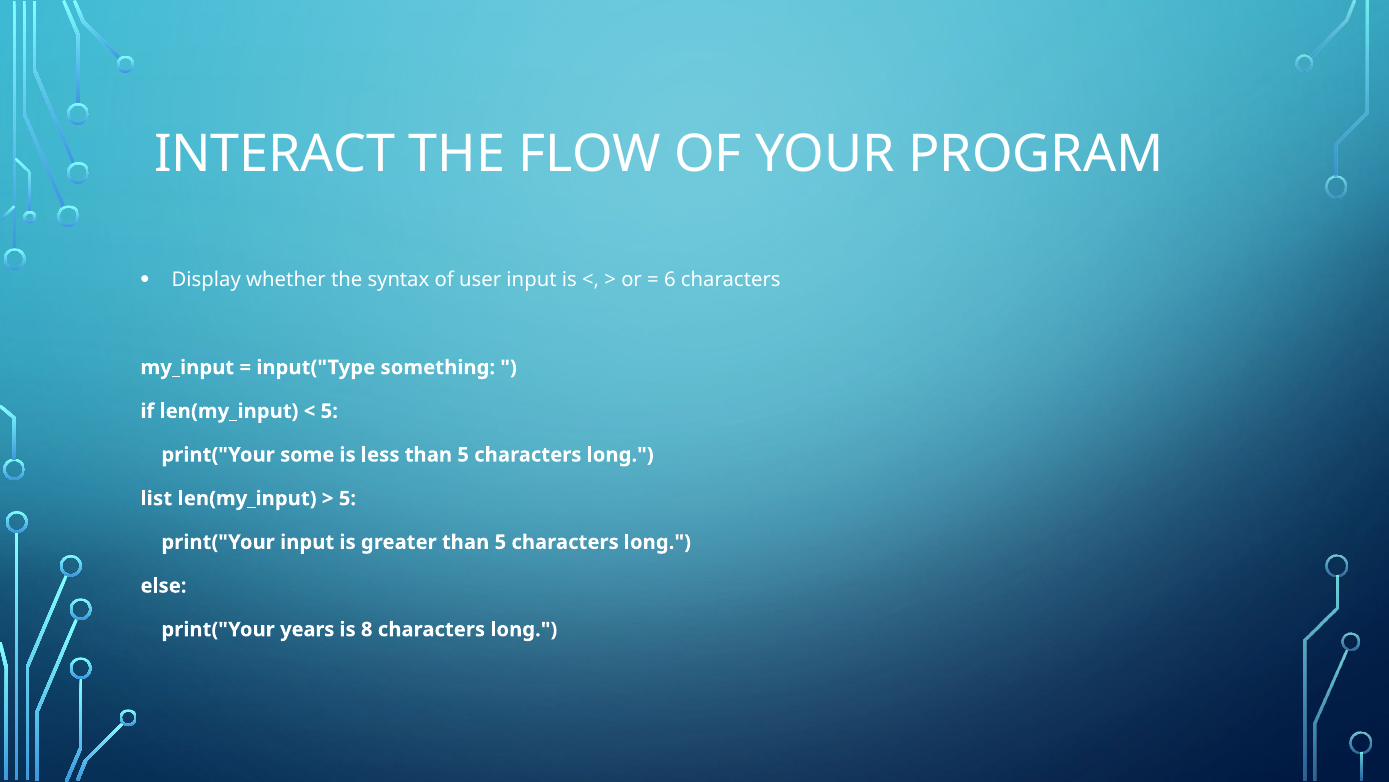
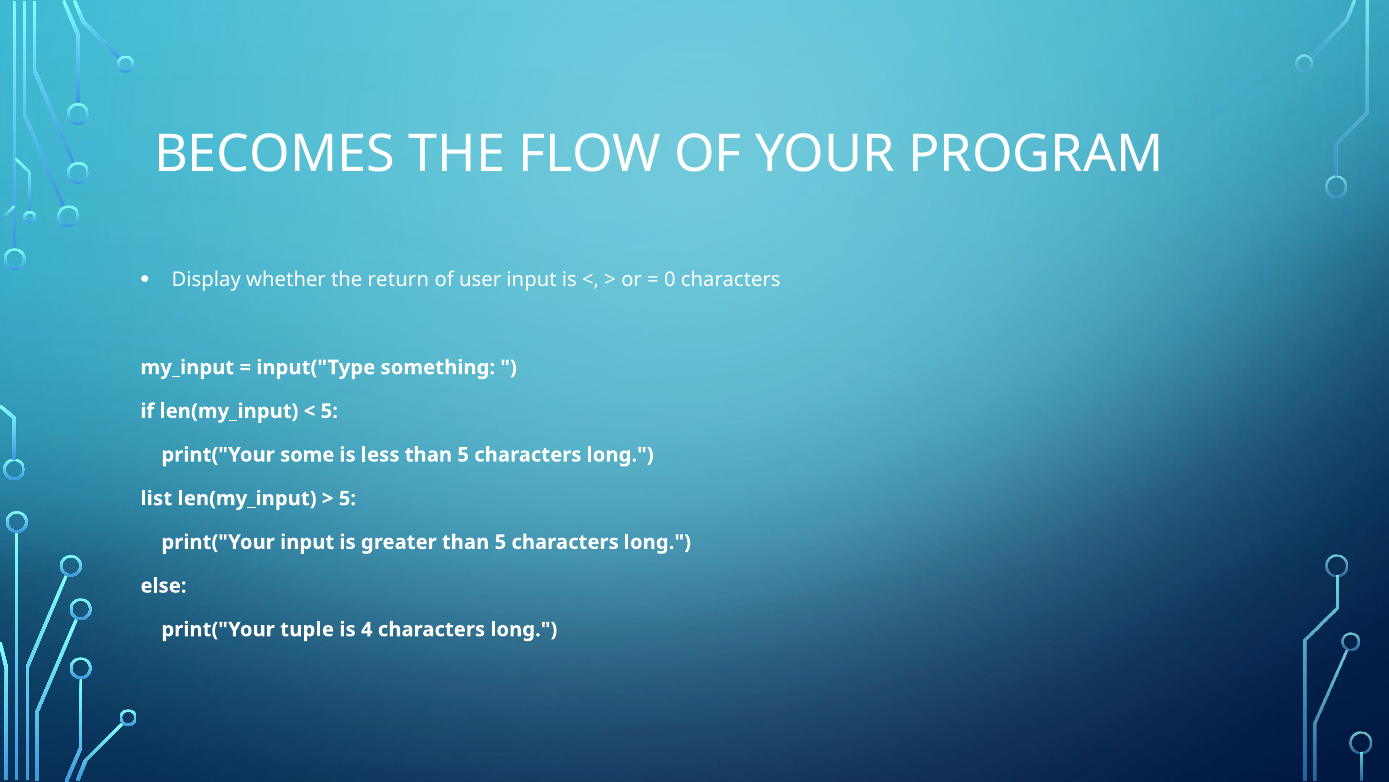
INTERACT: INTERACT -> BECOMES (275, 154)
syntax: syntax -> return (398, 280)
6: 6 -> 0 (670, 280)
years: years -> tuple (307, 629)
8: 8 -> 4 (367, 629)
